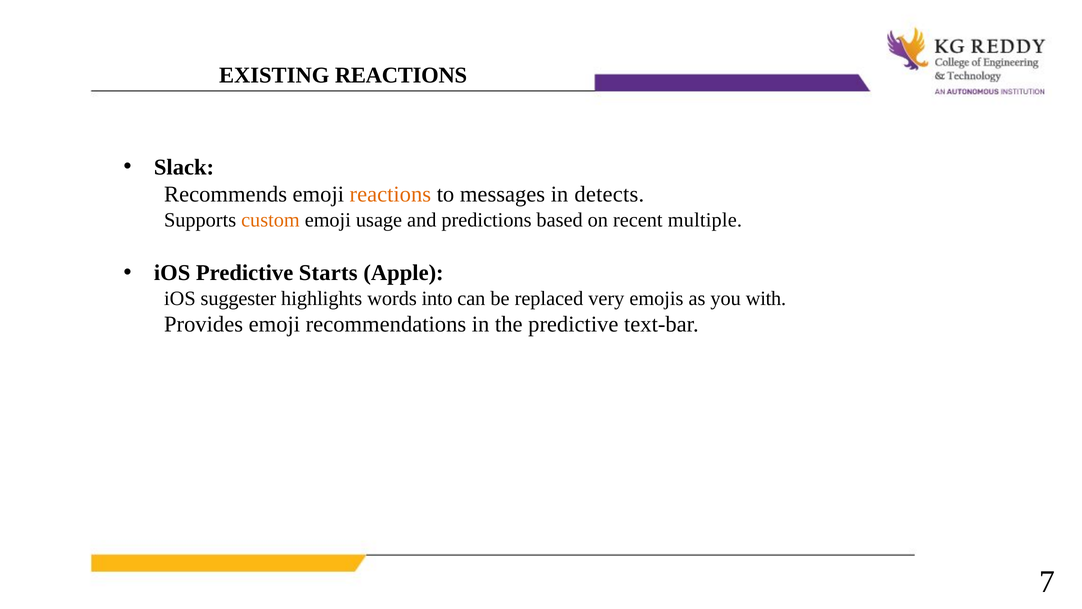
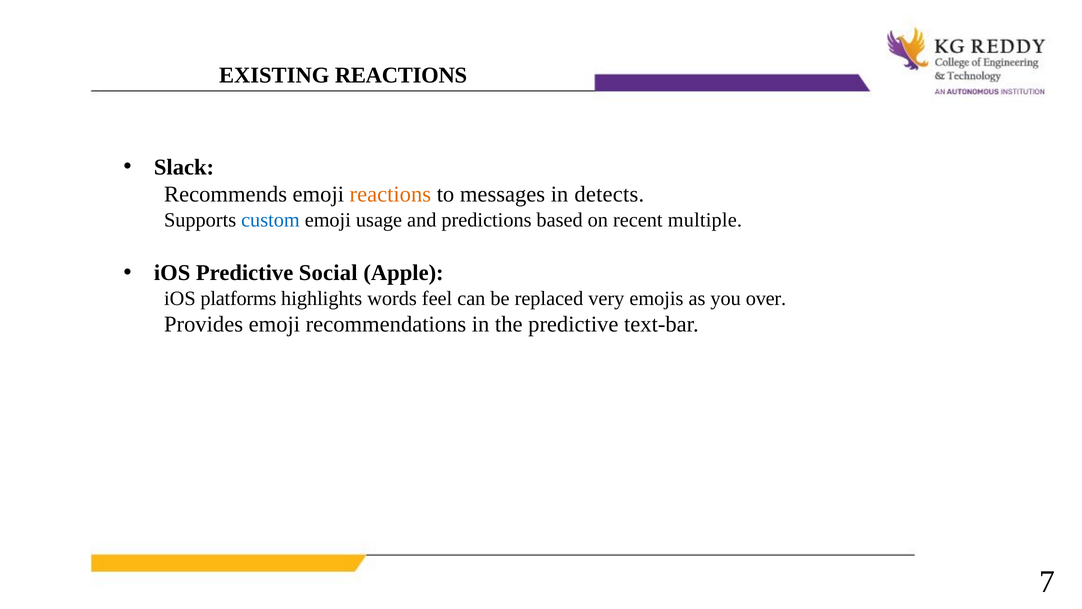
custom colour: orange -> blue (270, 220)
Starts: Starts -> Social (328, 273)
suggester: suggester -> platforms (238, 298)
into: into -> feel (437, 298)
with: with -> over (766, 298)
